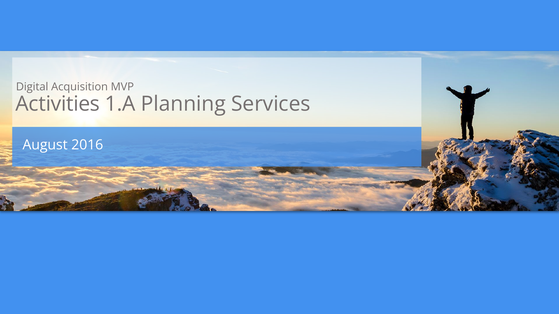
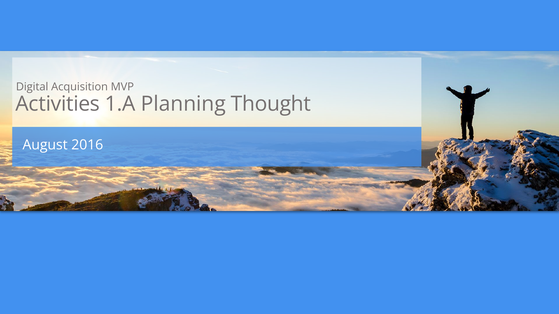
Services: Services -> Thought (271, 104)
